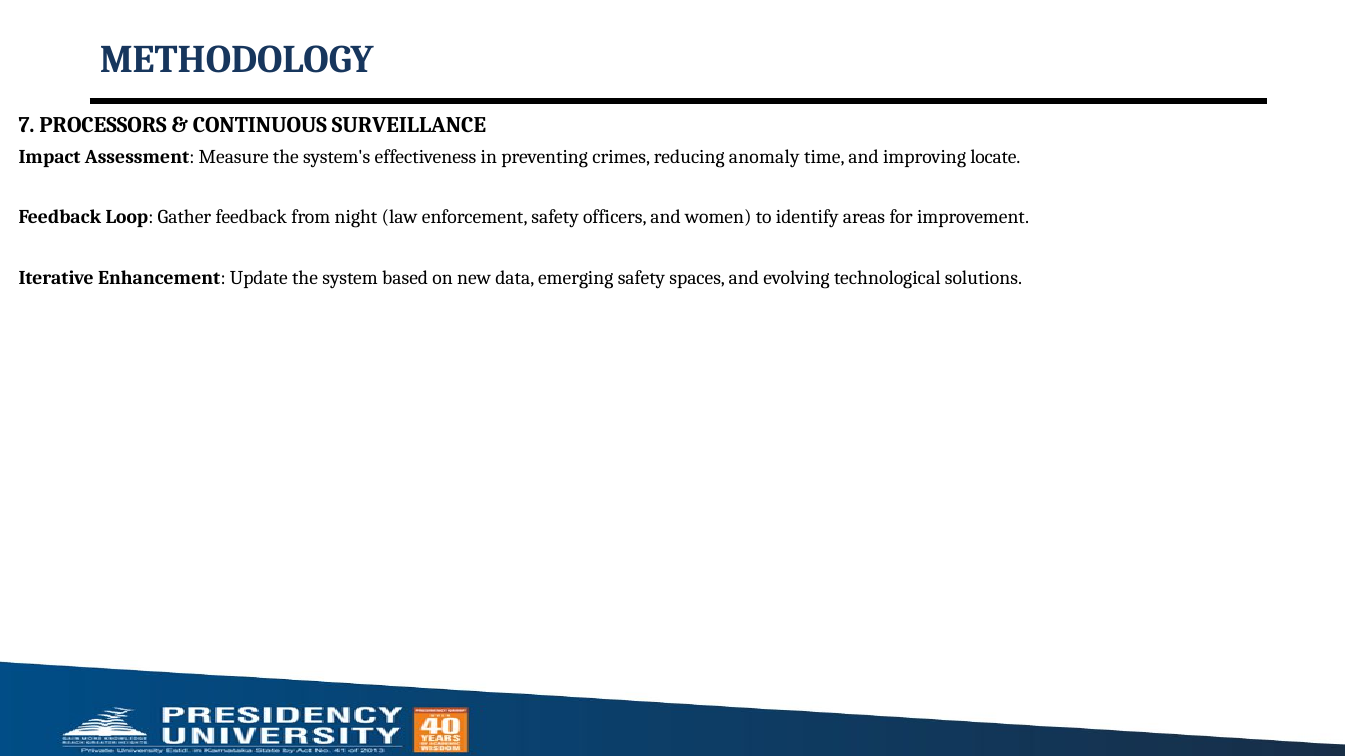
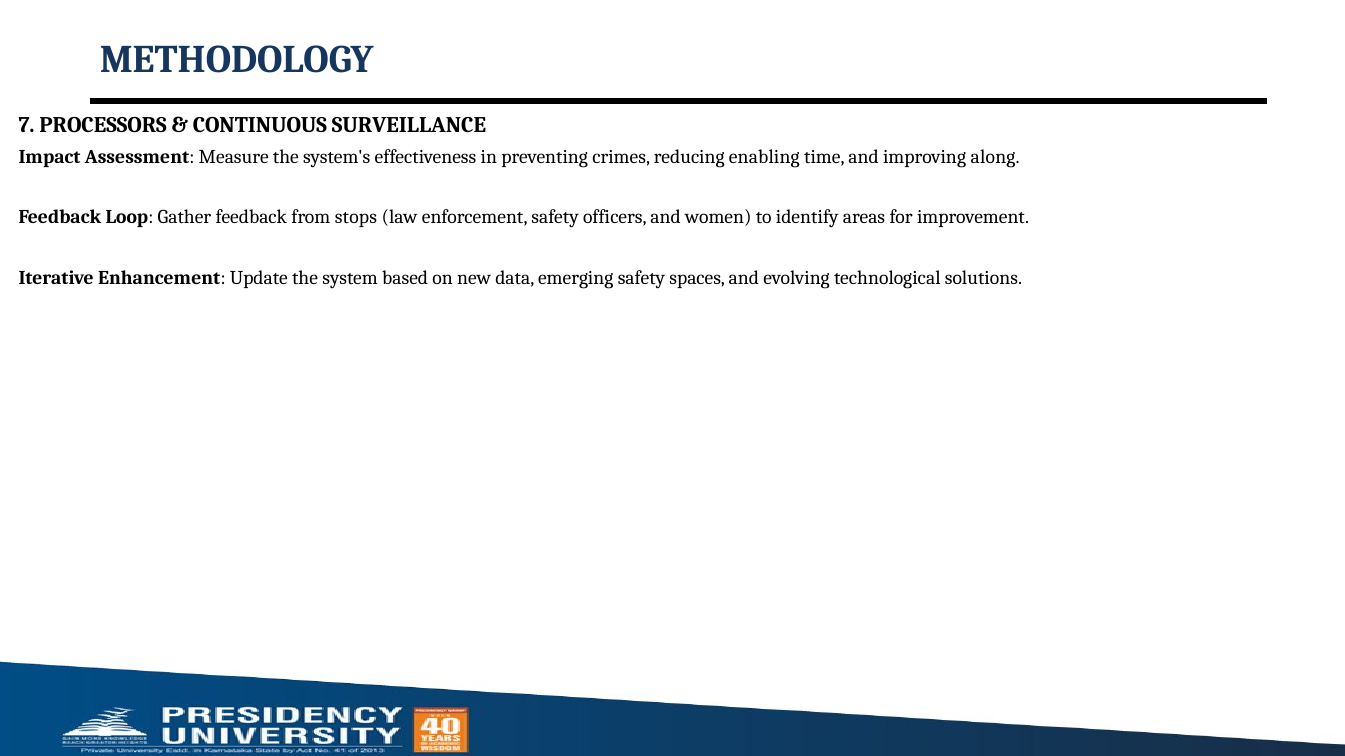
anomaly: anomaly -> enabling (764, 157)
locate: locate -> along (995, 157)
night: night -> stops (356, 217)
